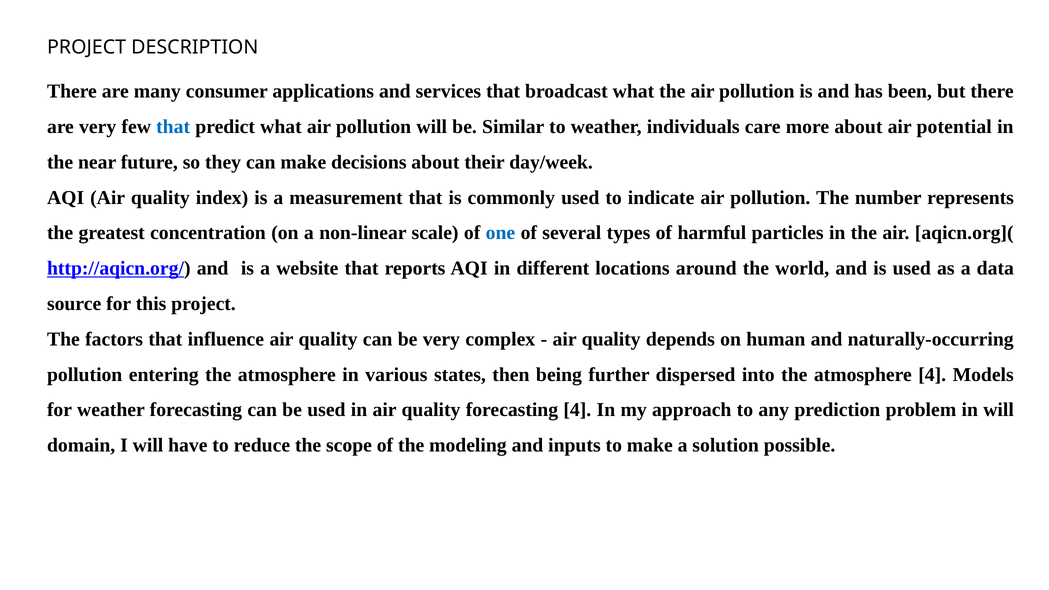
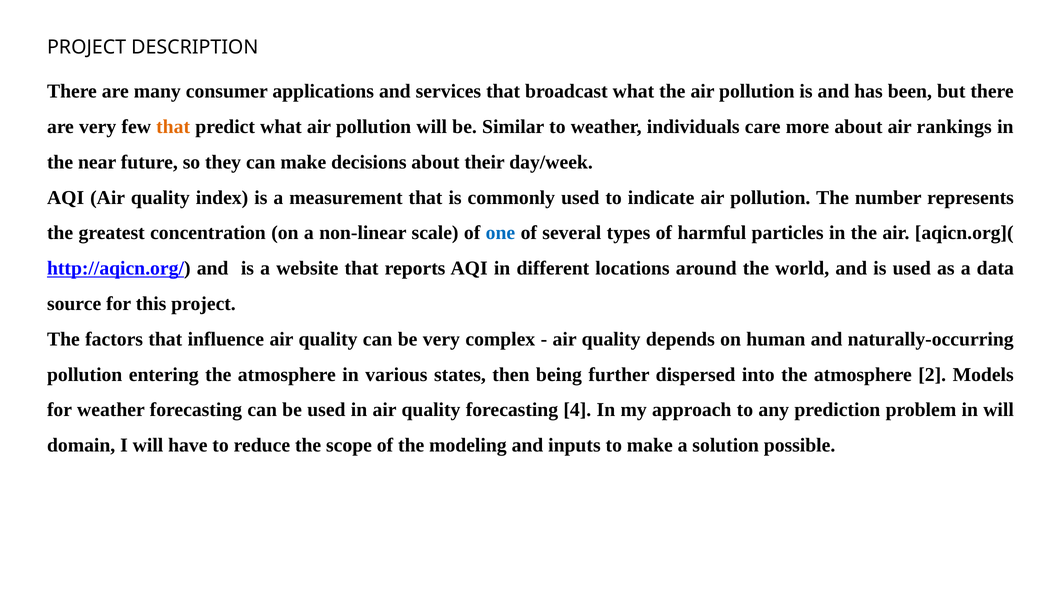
that colour: blue -> orange (173, 127)
potential: potential -> rankings (954, 127)
atmosphere 4: 4 -> 2 (932, 375)
